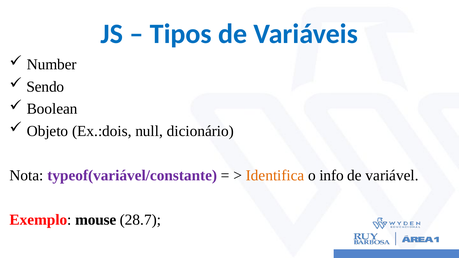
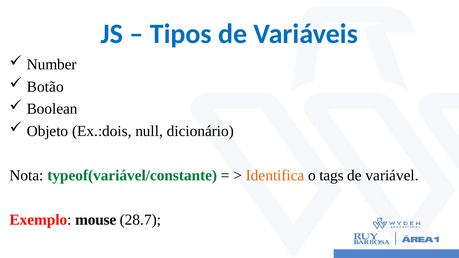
Sendo: Sendo -> Botão (45, 87)
typeof(variável/constante colour: purple -> green (132, 176)
info: info -> tags (332, 176)
